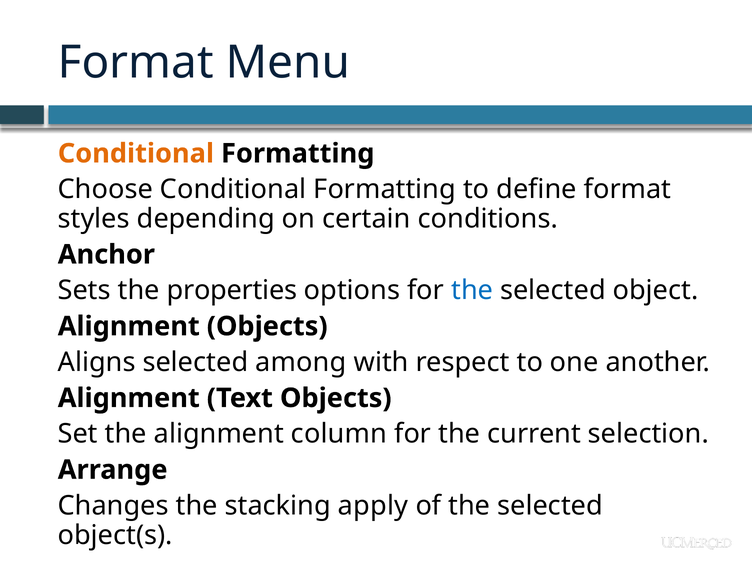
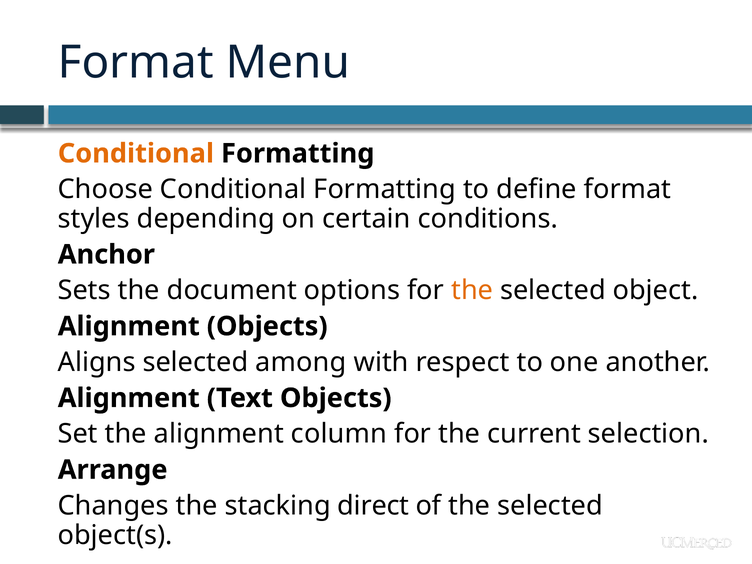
properties: properties -> document (232, 290)
the colour: blue -> orange (472, 290)
apply: apply -> direct (373, 506)
